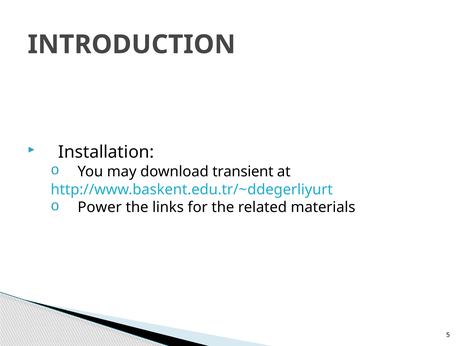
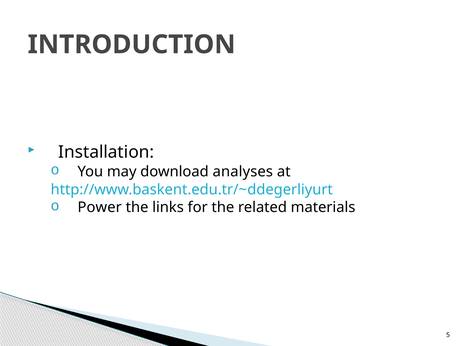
transient: transient -> analyses (243, 171)
